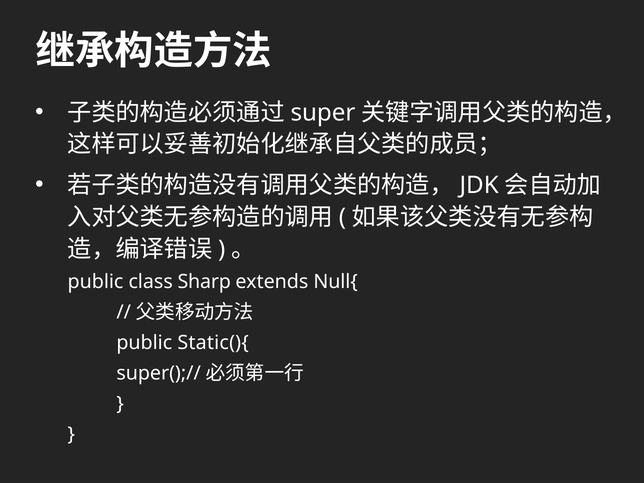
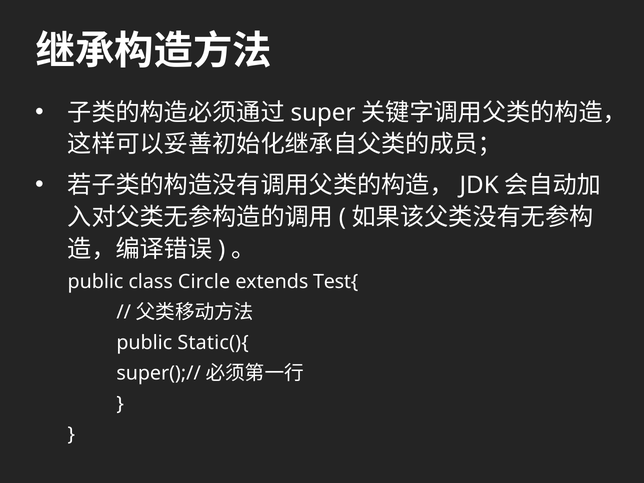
Sharp: Sharp -> Circle (204, 282)
Null{: Null{ -> Test{ (336, 282)
